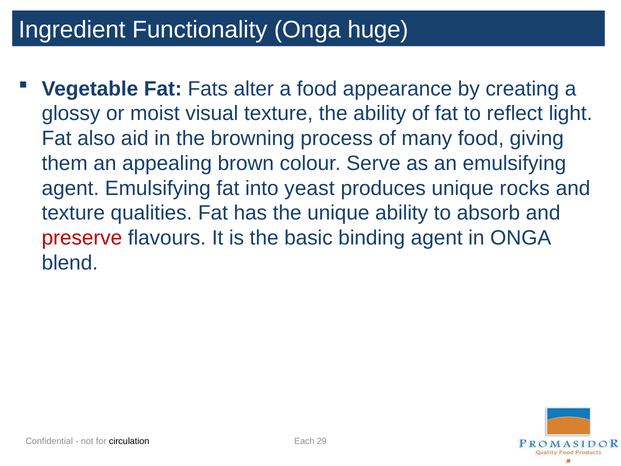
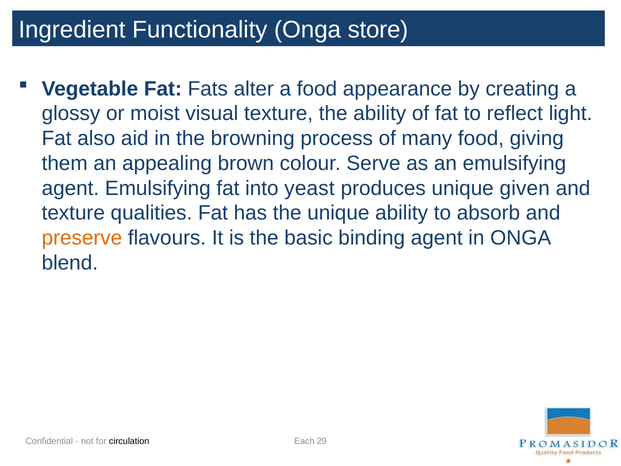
huge: huge -> store (378, 30)
rocks: rocks -> given (525, 188)
preserve colour: red -> orange (82, 238)
